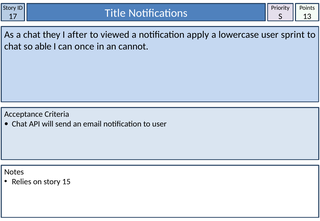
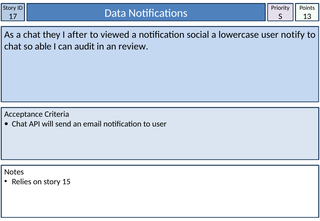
Title: Title -> Data (115, 13)
apply: apply -> social (198, 35)
sprint: sprint -> notify (293, 35)
once: once -> audit (85, 46)
cannot: cannot -> review (133, 46)
